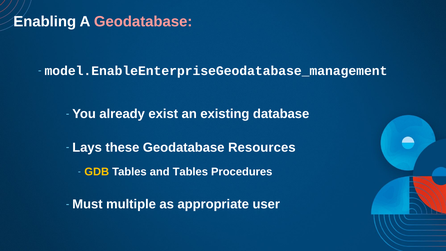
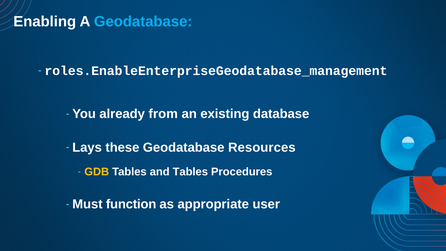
Geodatabase colour: pink -> light blue (143, 22)
model.EnableEnterpriseGeodatabase_management: model.EnableEnterpriseGeodatabase_management -> roles.EnableEnterpriseGeodatabase_management (216, 71)
exist: exist -> from (163, 114)
multiple: multiple -> function (131, 204)
